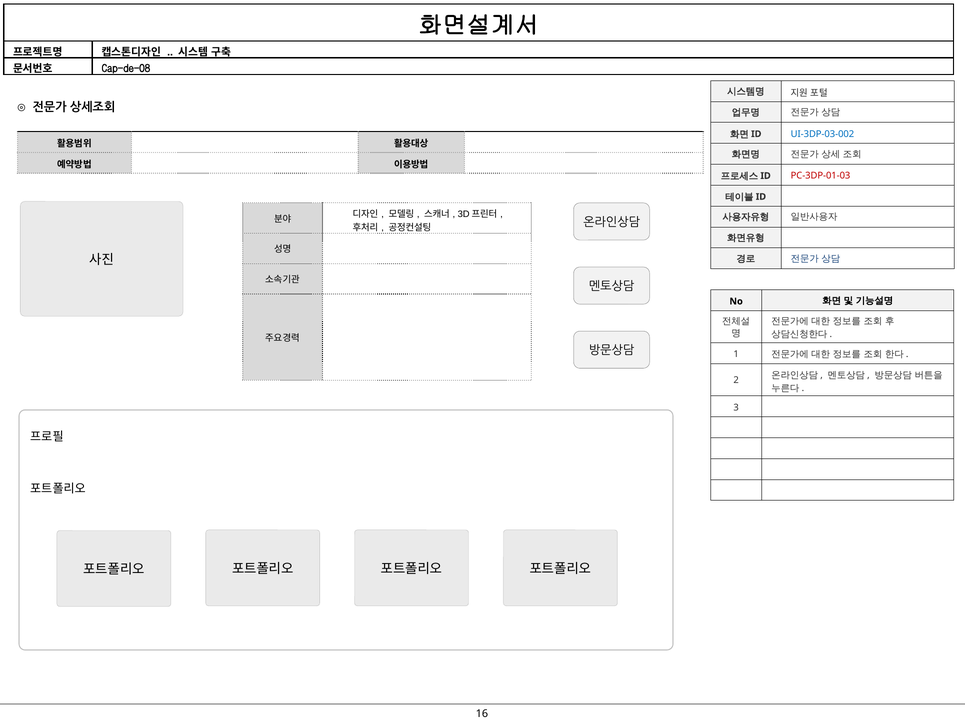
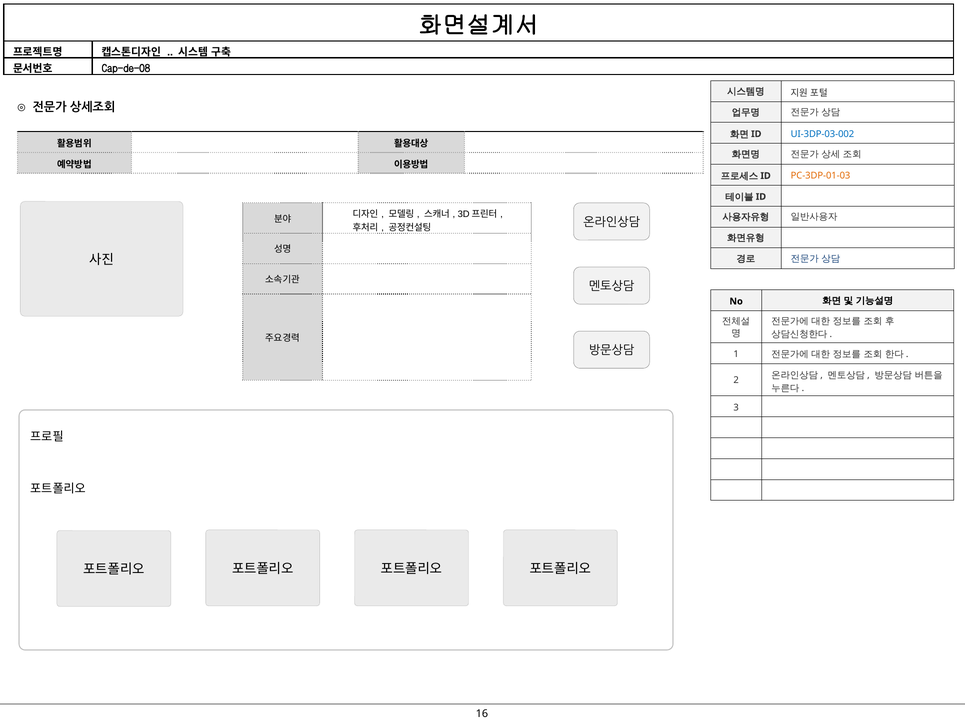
PC-3DP-01-03 colour: red -> orange (821, 176)
